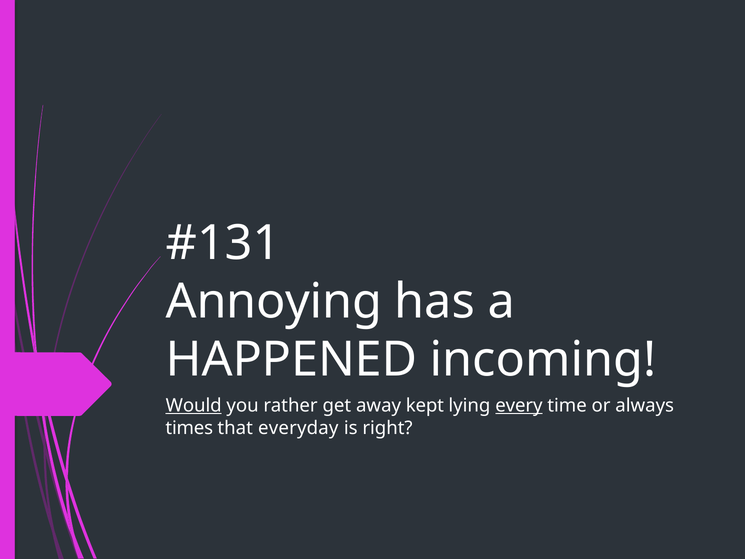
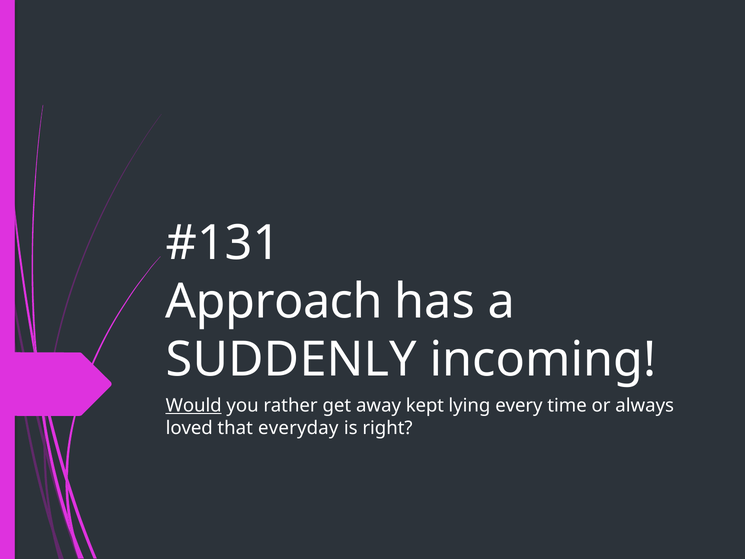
Annoying: Annoying -> Approach (274, 301)
HAPPENED: HAPPENED -> SUDDENLY (291, 360)
every underline: present -> none (519, 405)
times: times -> loved (189, 428)
